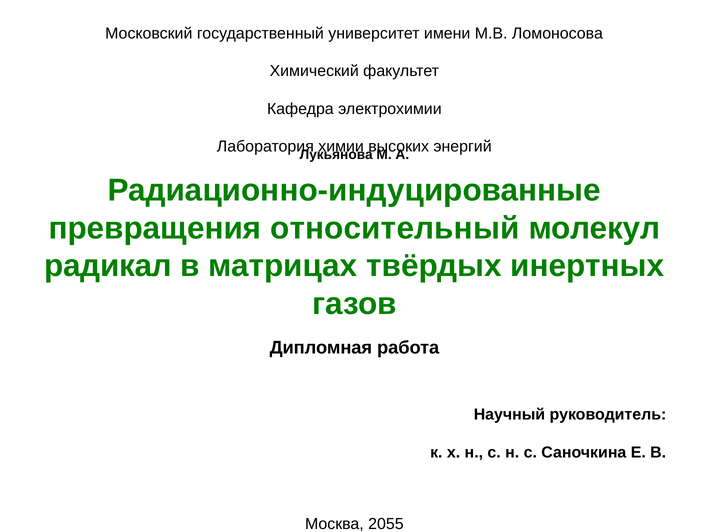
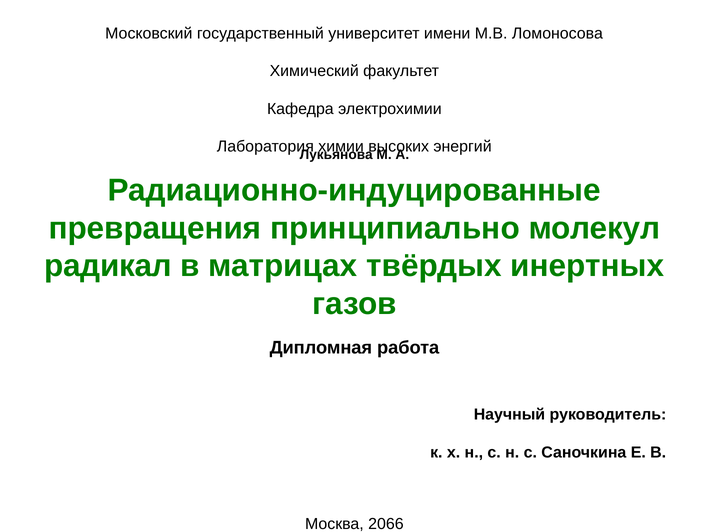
относительный: относительный -> принципиально (395, 228)
2055: 2055 -> 2066 (386, 524)
